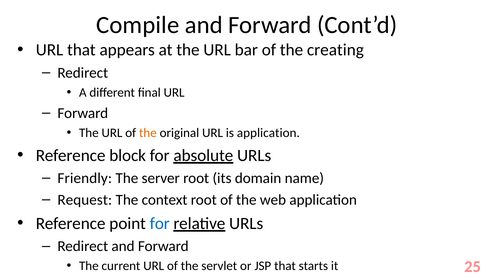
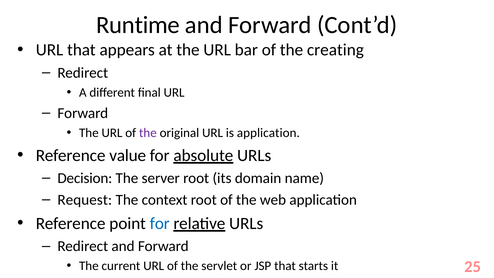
Compile: Compile -> Runtime (138, 25)
the colour: orange -> purple (148, 133)
block: block -> value (128, 155)
Friendly: Friendly -> Decision (85, 178)
